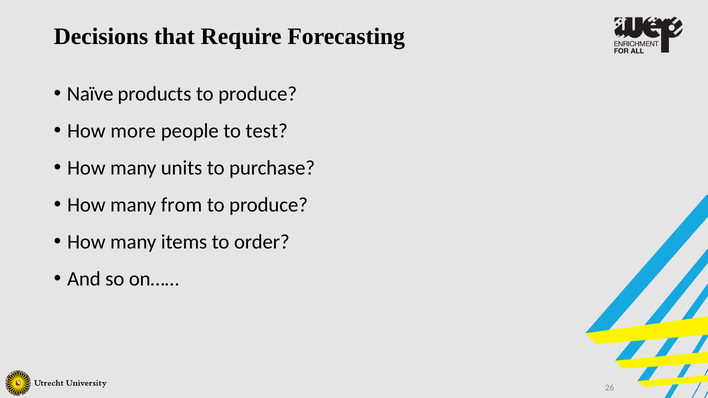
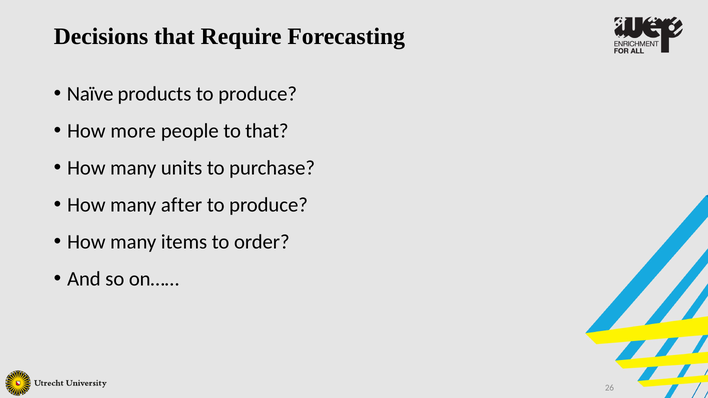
to test: test -> that (267, 131)
from: from -> after (182, 205)
